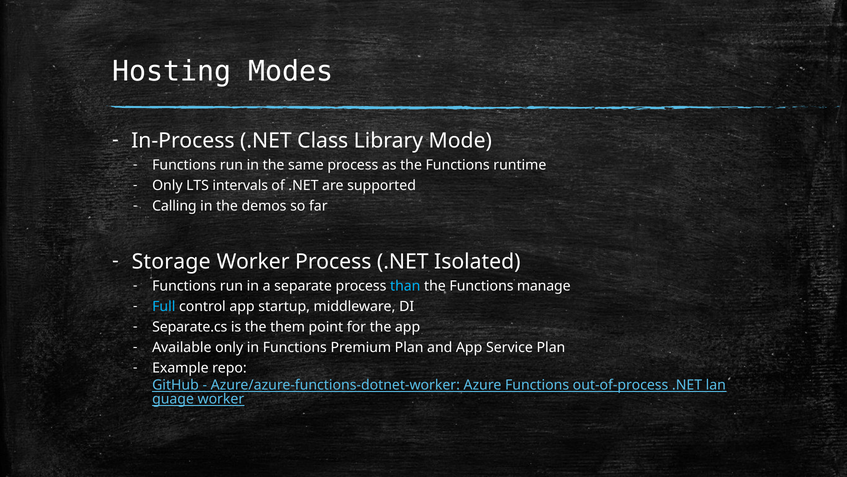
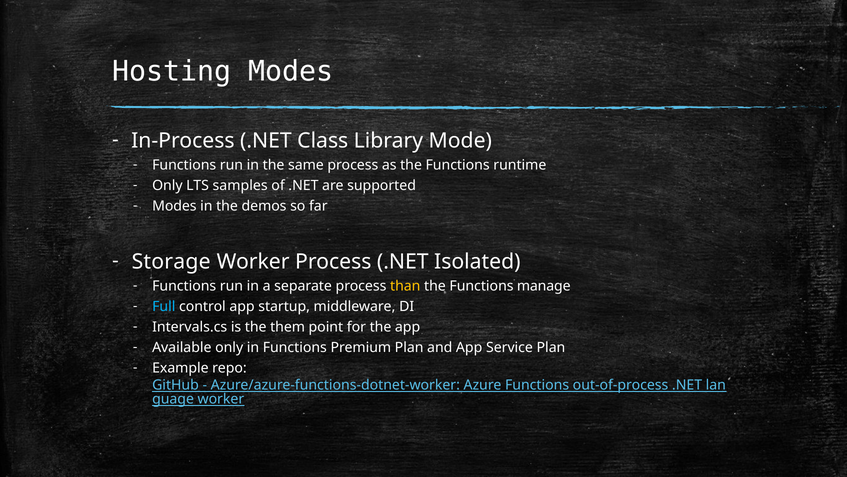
intervals: intervals -> samples (240, 186)
Calling: Calling -> Modes (174, 206)
than colour: light blue -> yellow (405, 286)
Separate.cs: Separate.cs -> Intervals.cs (190, 327)
